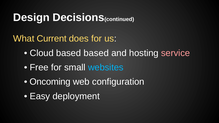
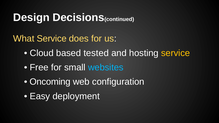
What Current: Current -> Service (52, 39)
based based: based -> tested (96, 53)
service colour: pink -> yellow (176, 53)
